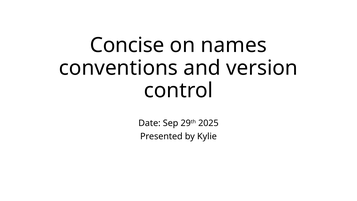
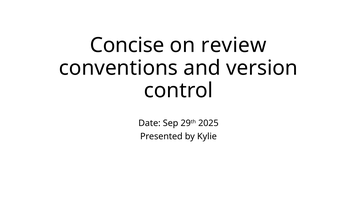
names: names -> review (234, 45)
